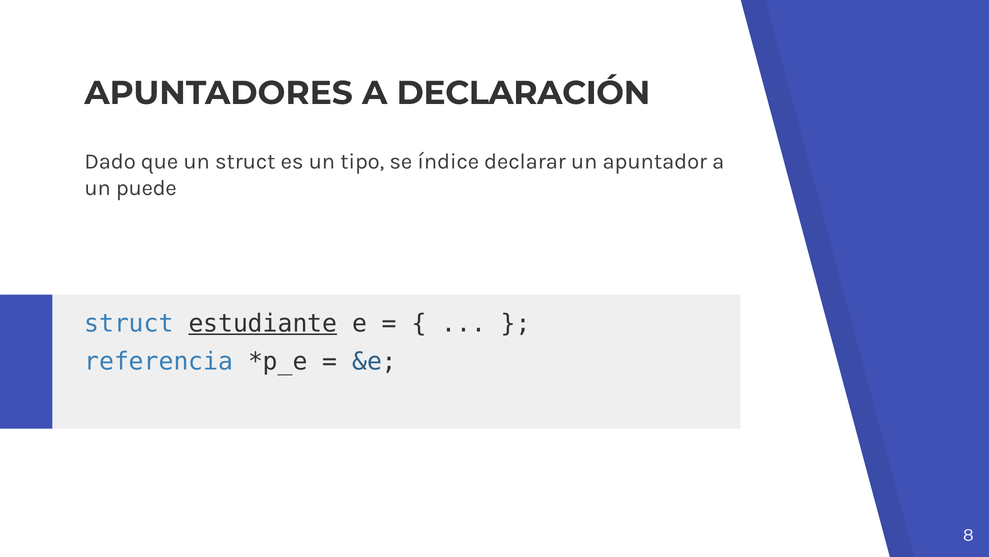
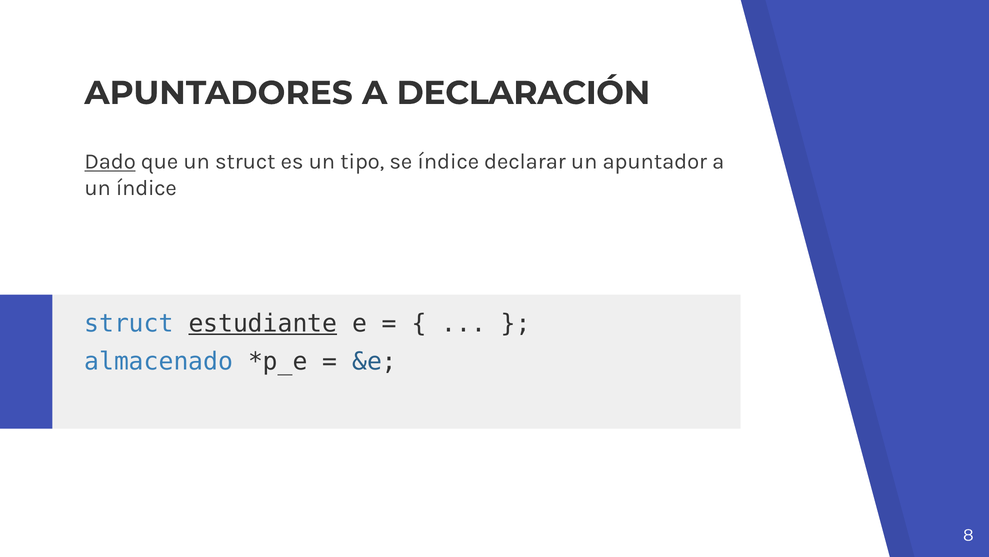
Dado underline: none -> present (110, 161)
un puede: puede -> índice (146, 188)
referencia: referencia -> almacenado (159, 361)
